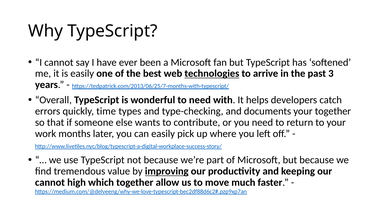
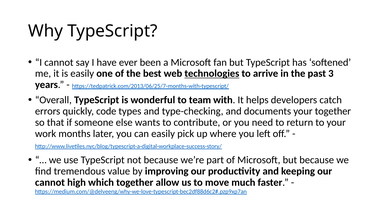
to need: need -> team (200, 100)
time: time -> code (106, 111)
improving underline: present -> none (167, 171)
